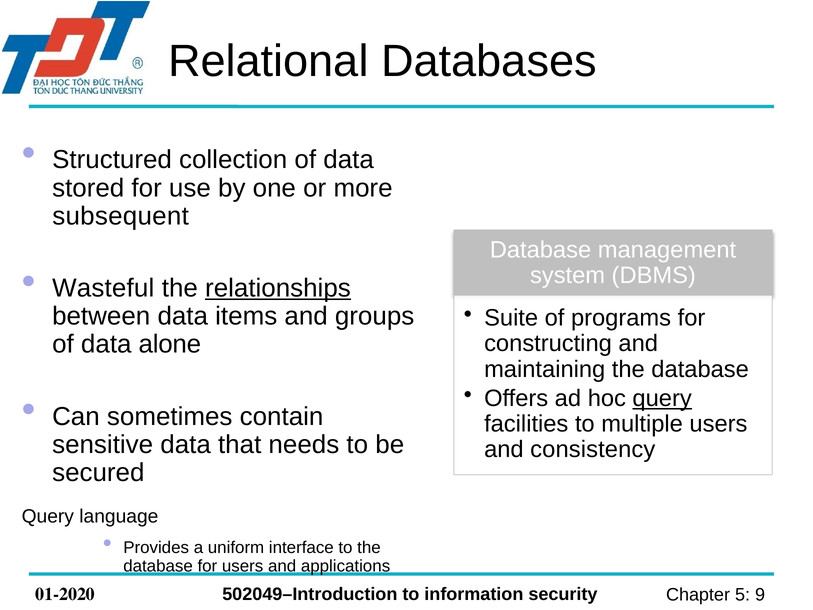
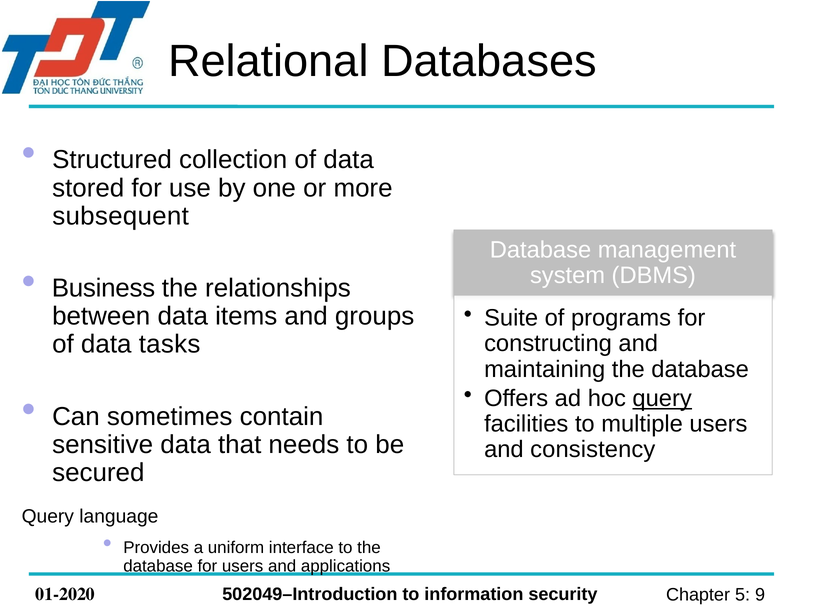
Wasteful: Wasteful -> Business (103, 288)
relationships underline: present -> none (278, 288)
alone: alone -> tasks (170, 344)
